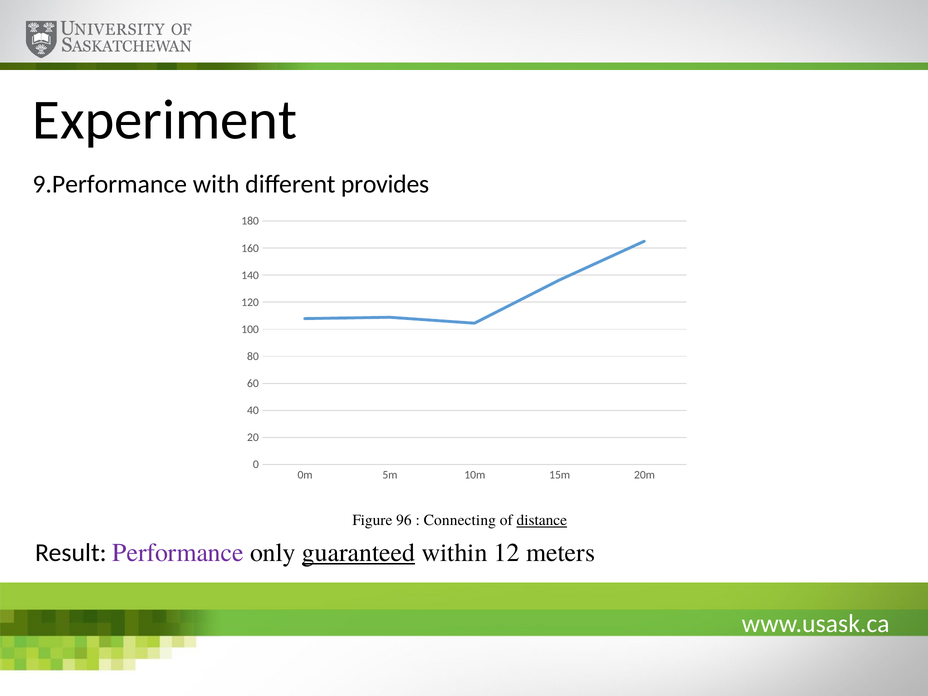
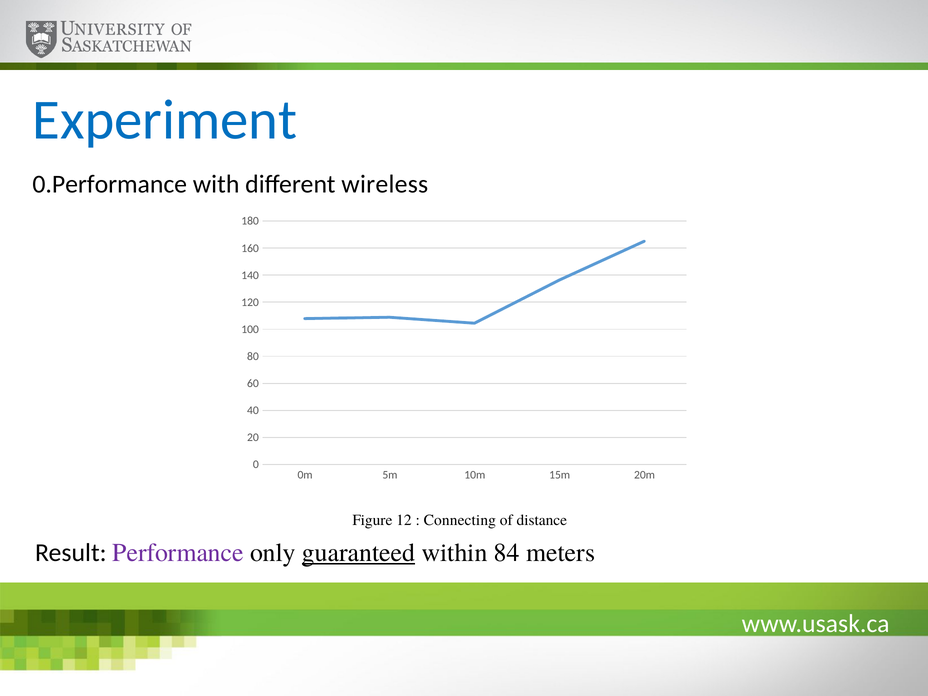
Experiment colour: black -> blue (165, 120)
9.Performance: 9.Performance -> 0.Performance (110, 184)
provides: provides -> wireless (385, 184)
96: 96 -> 12 (404, 520)
distance underline: present -> none (542, 520)
12: 12 -> 84 (507, 553)
